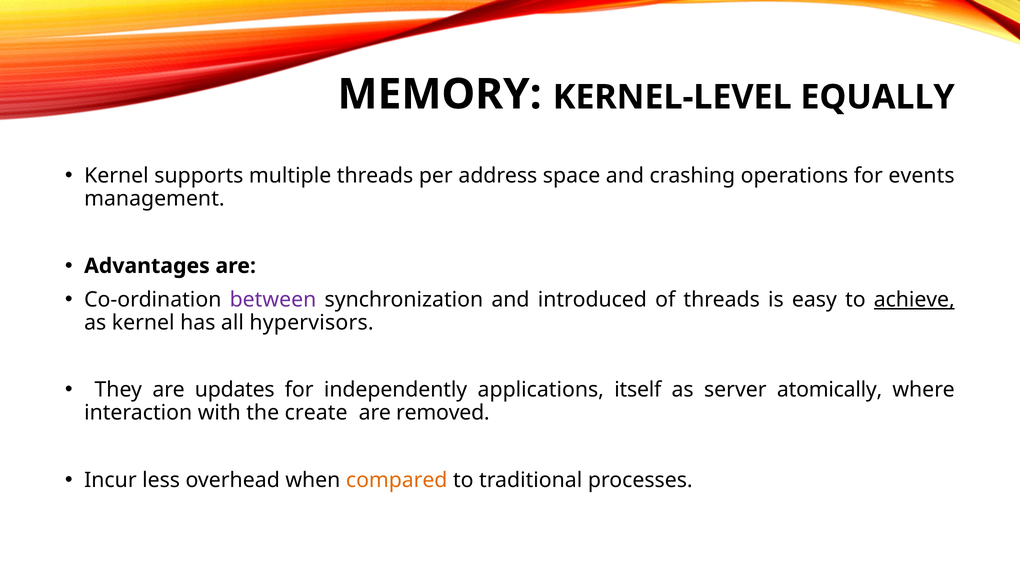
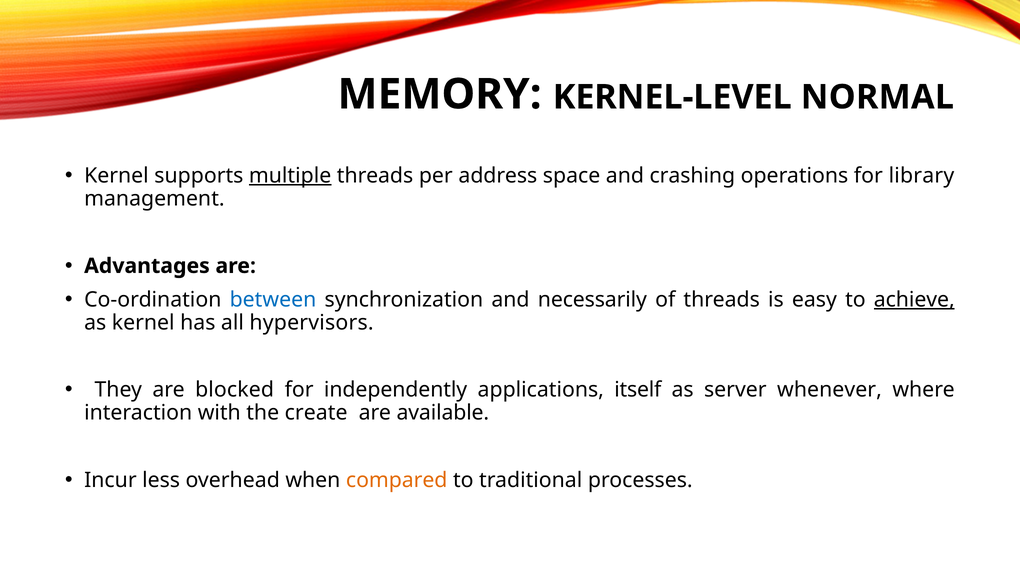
EQUALLY: EQUALLY -> NORMAL (877, 97)
multiple underline: none -> present (290, 176)
events: events -> library (921, 176)
between colour: purple -> blue (273, 299)
introduced: introduced -> necessarily (592, 299)
updates: updates -> blocked (235, 390)
atomically: atomically -> whenever (829, 390)
removed: removed -> available (443, 413)
